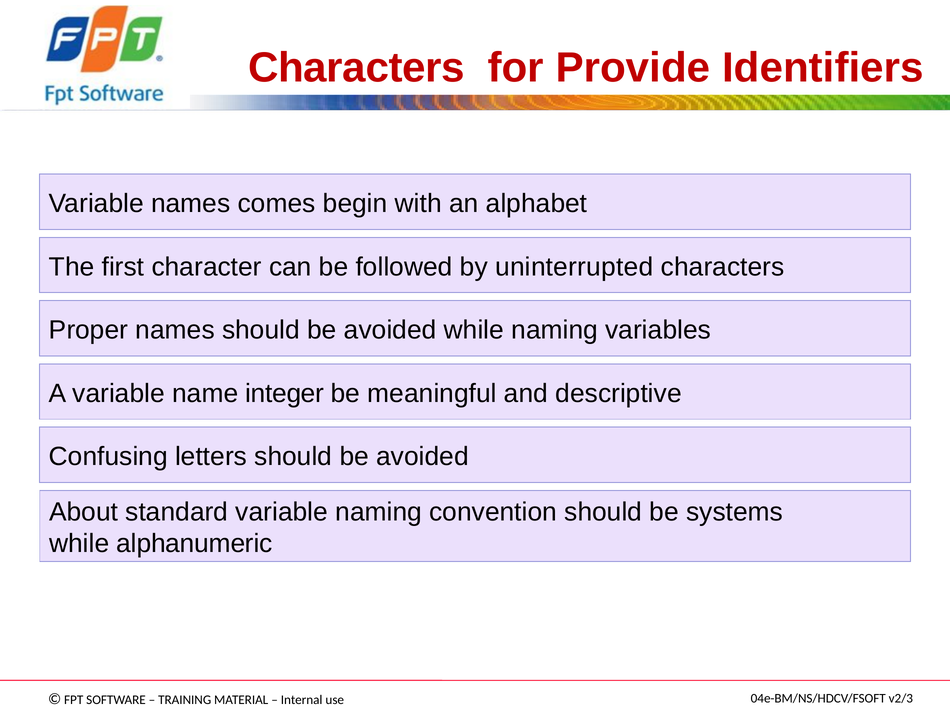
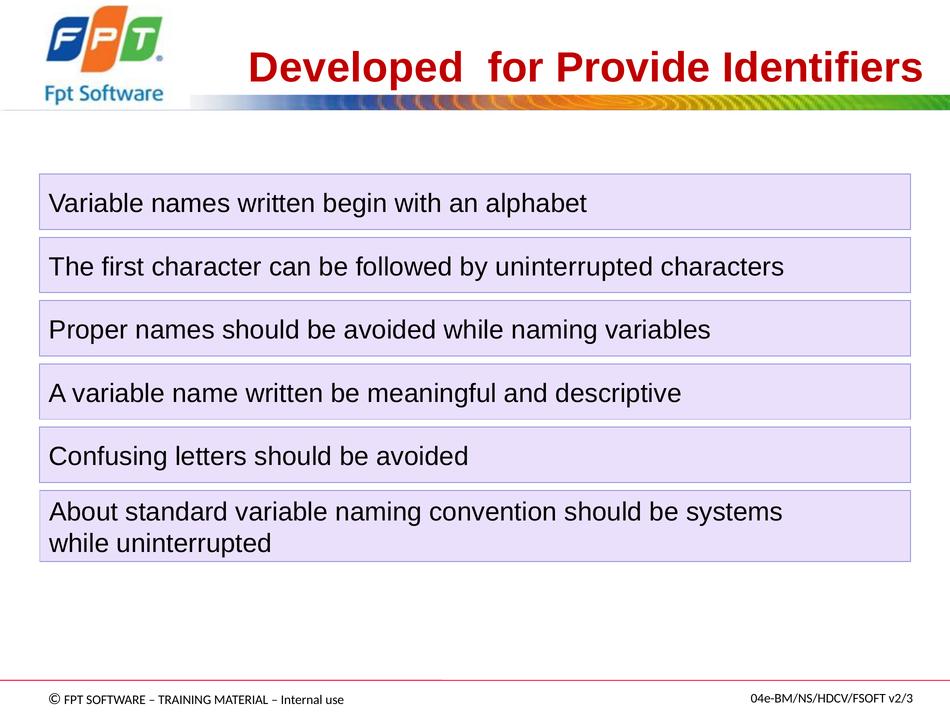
Characters: Characters -> Developed (356, 68)
names comes: comes -> written (277, 204)
name integer: integer -> written (284, 394)
while alphanumeric: alphanumeric -> uninterrupted (194, 544)
